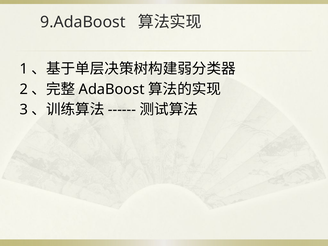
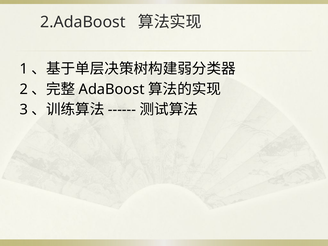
9.AdaBoost: 9.AdaBoost -> 2.AdaBoost (83, 22)
